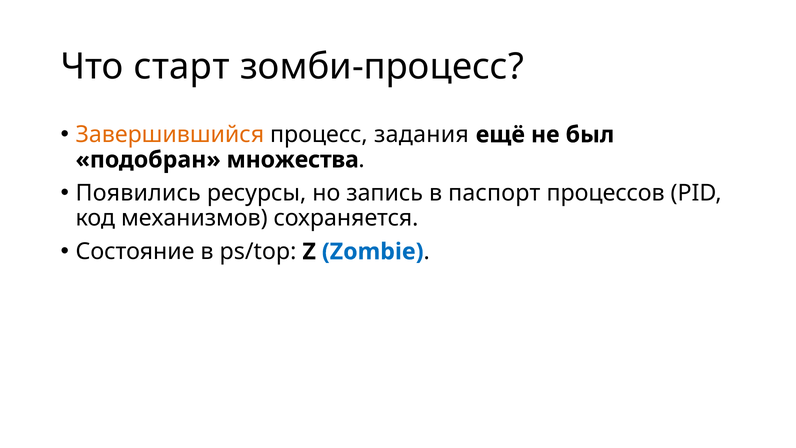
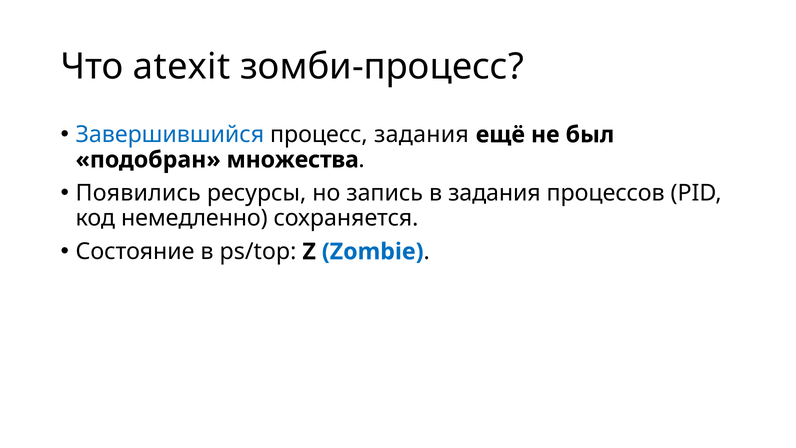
старт: старт -> atexit (182, 67)
Завершившийся colour: orange -> blue (170, 135)
в паспорт: паспорт -> задания (494, 193)
механизмов: механизмов -> немедленно (194, 218)
